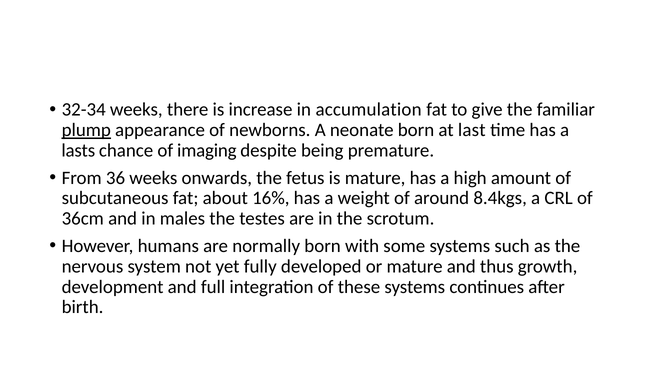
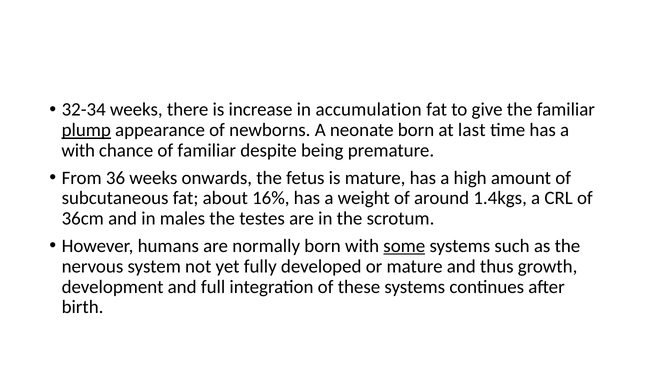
lasts: lasts -> with (78, 151)
of imaging: imaging -> familiar (207, 151)
8.4kgs: 8.4kgs -> 1.4kgs (500, 198)
some underline: none -> present (404, 246)
